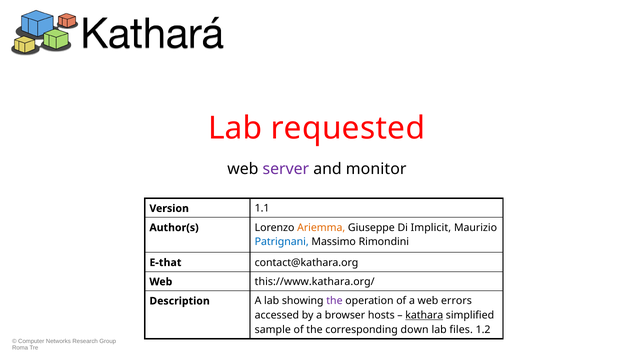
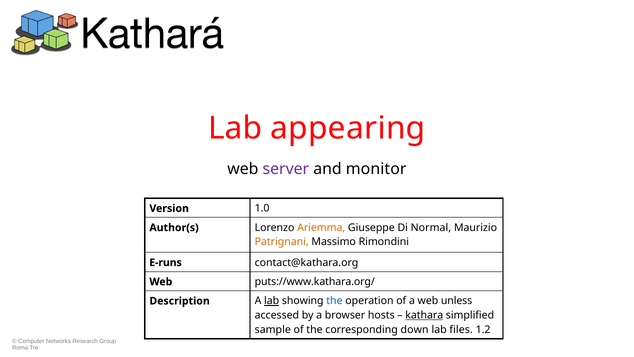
requested: requested -> appearing (348, 128)
1.1: 1.1 -> 1.0 (262, 208)
Implicit: Implicit -> Normal (431, 227)
Patrignani colour: blue -> orange (282, 242)
E-that: E-that -> E-runs (166, 262)
this://www.kathara.org/: this://www.kathara.org/ -> puts://www.kathara.org/ (315, 281)
lab underline: none -> present (272, 301)
the colour: purple -> blue (334, 301)
errors: errors -> unless (457, 301)
